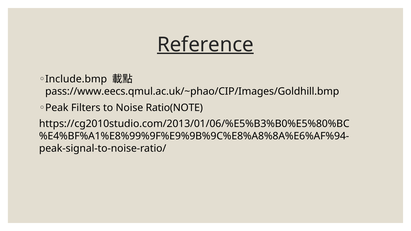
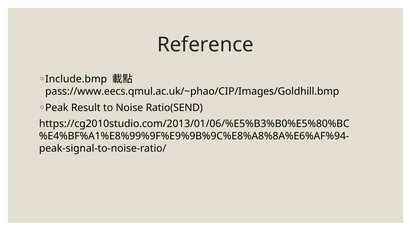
Reference underline: present -> none (205, 45)
Filters: Filters -> Result (86, 108)
Ratio(NOTE: Ratio(NOTE -> Ratio(SEND (174, 108)
